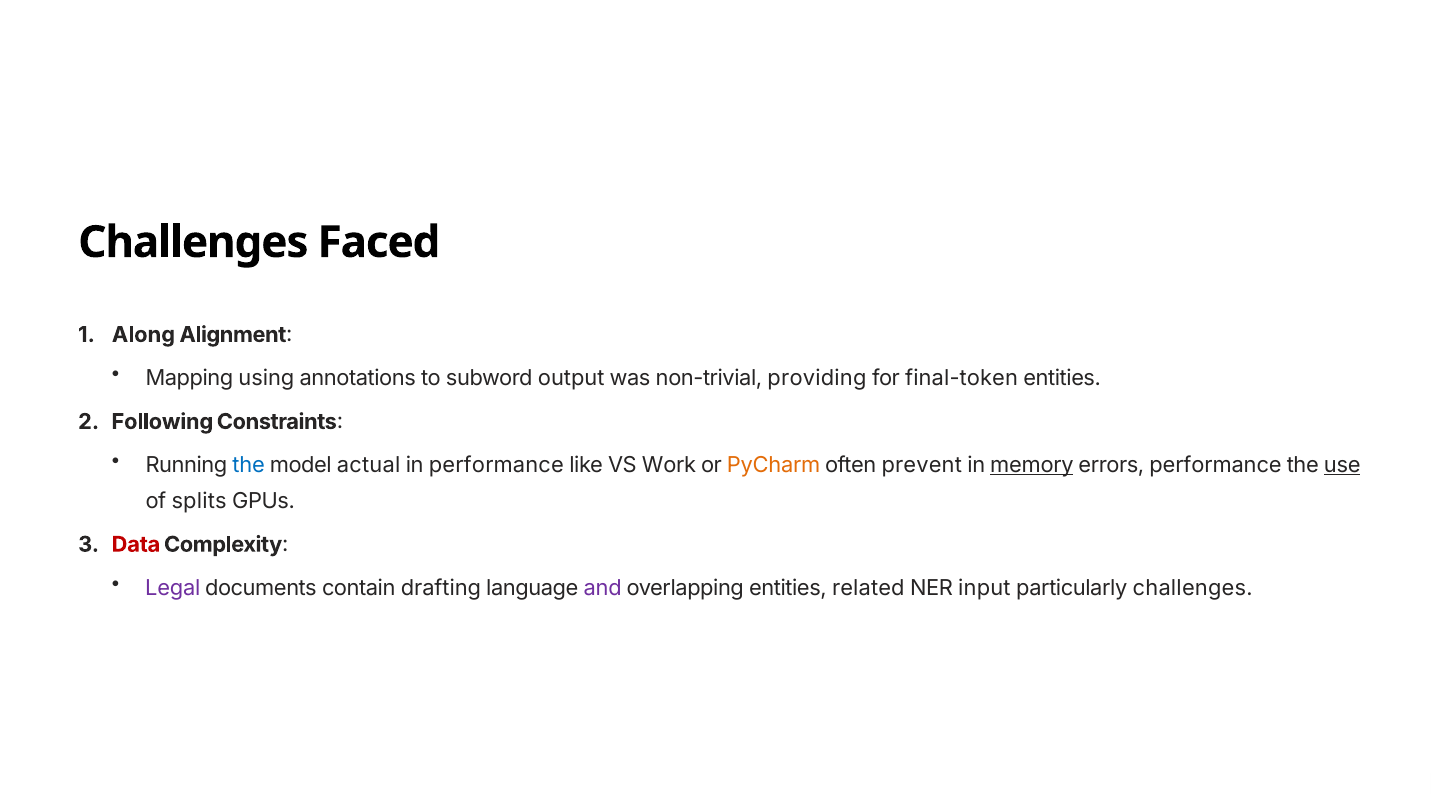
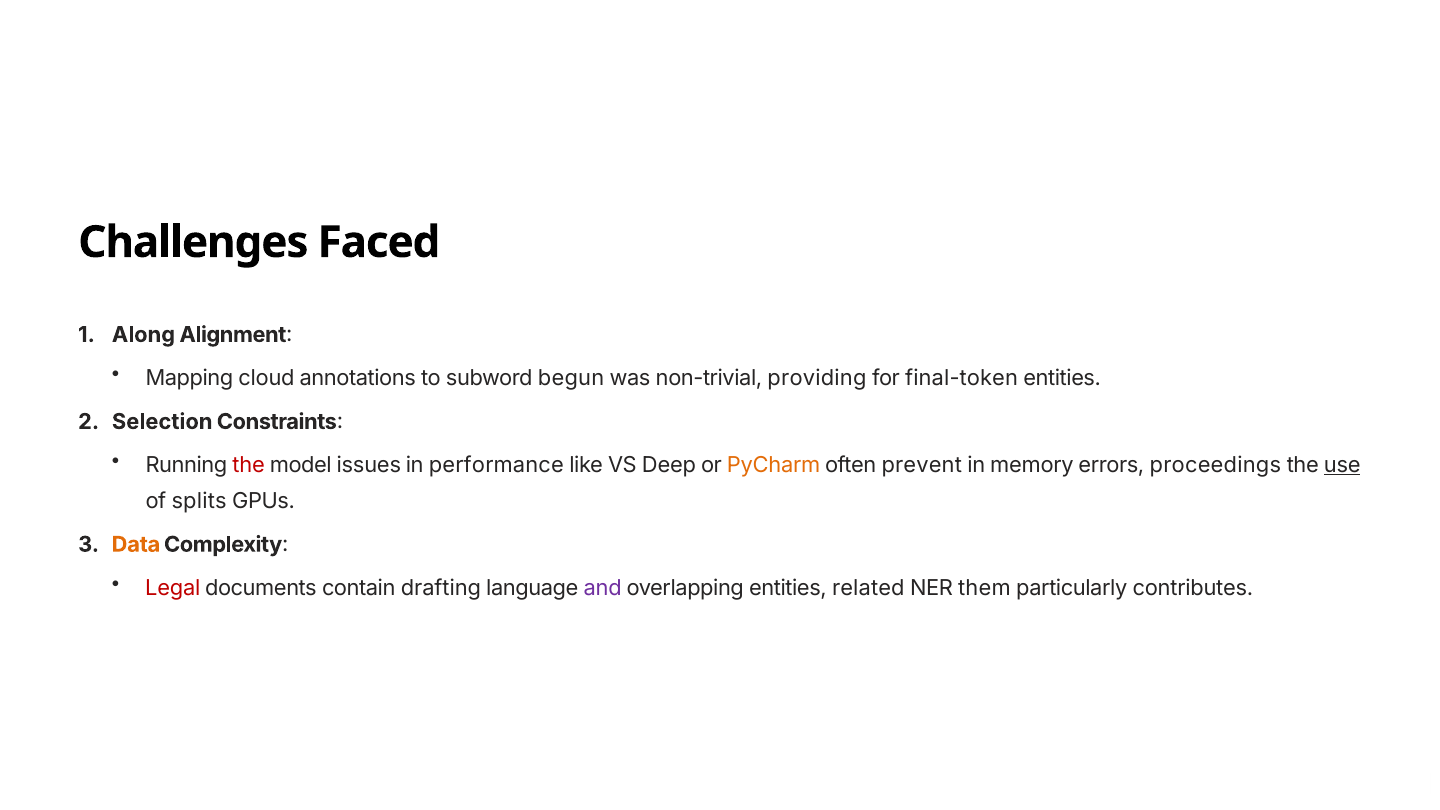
using: using -> cloud (266, 378)
output: output -> begun (571, 378)
Following: Following -> Selection (162, 422)
the colour: blue -> red (249, 465)
actual: actual -> issues (369, 465)
Work: Work -> Deep (669, 465)
memory underline: present -> none (1032, 465)
errors performance: performance -> proceedings (1215, 465)
Data colour: red -> orange (136, 545)
Legal colour: purple -> red (173, 588)
input: input -> them (984, 588)
particularly challenges: challenges -> contributes (1193, 588)
